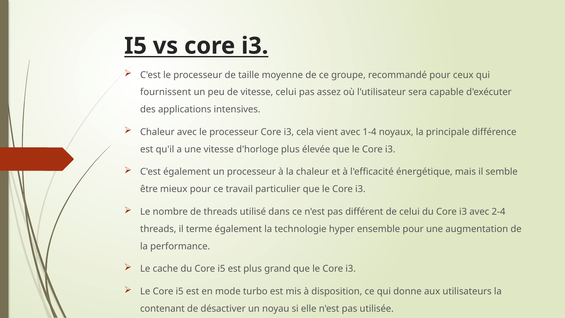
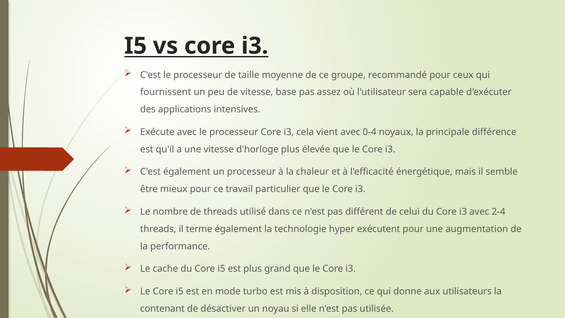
vitesse celui: celui -> base (286, 92)
Chaleur: Chaleur -> Exécute (157, 132)
1-4: 1-4 -> 0-4 (370, 132)
ensemble: ensemble -> exécutent (379, 229)
